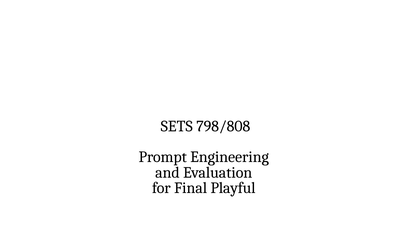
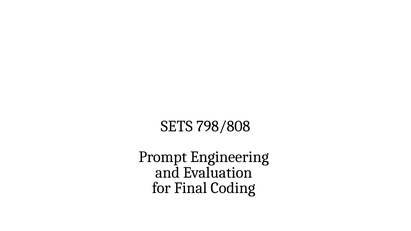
Playful: Playful -> Coding (233, 188)
